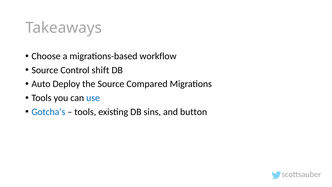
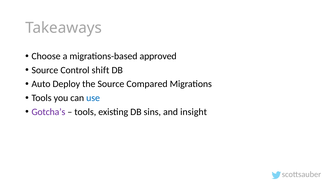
workflow: workflow -> approved (158, 56)
Gotcha’s colour: blue -> purple (48, 112)
button: button -> insight (194, 112)
